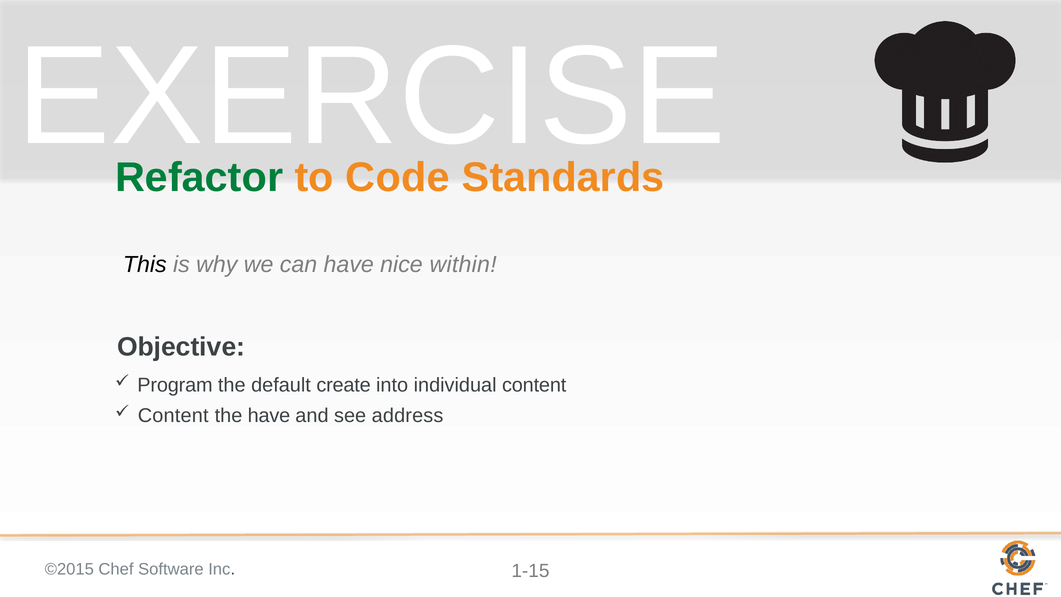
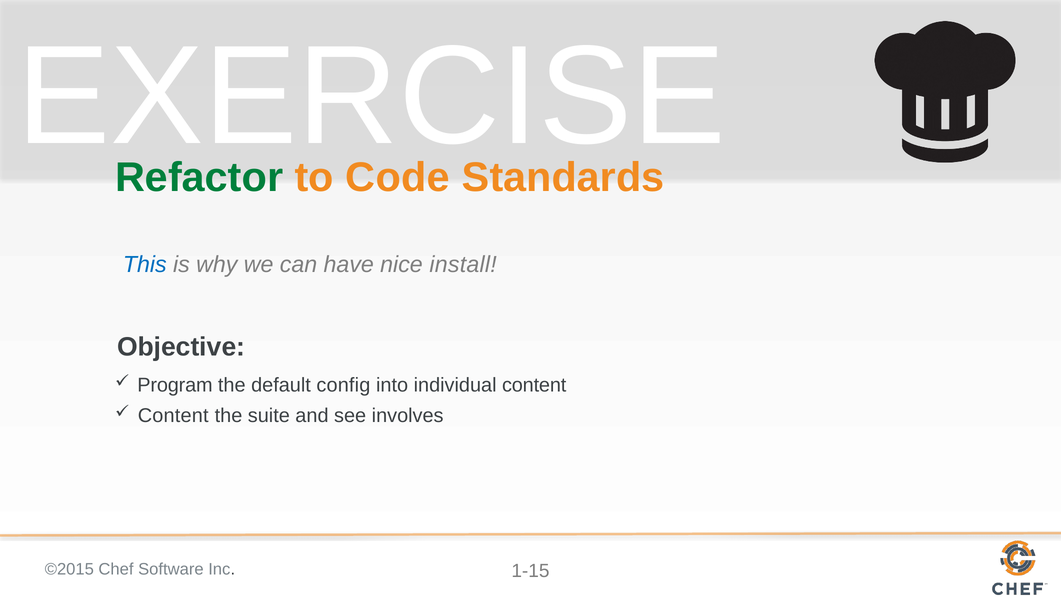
This colour: black -> blue (145, 264)
within: within -> install (463, 264)
create: create -> config (343, 385)
the have: have -> suite (269, 416)
address: address -> involves (408, 416)
